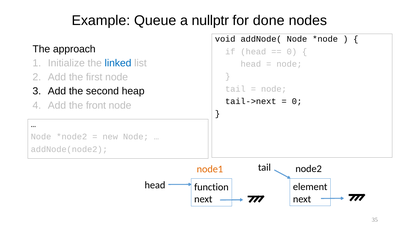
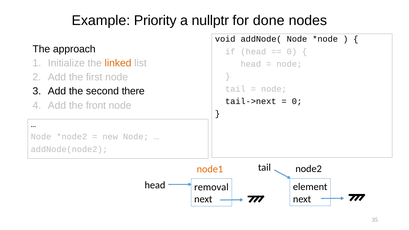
Queue: Queue -> Priority (155, 21)
linked colour: blue -> orange (118, 63)
heap: heap -> there (133, 91)
function: function -> removal (211, 187)
